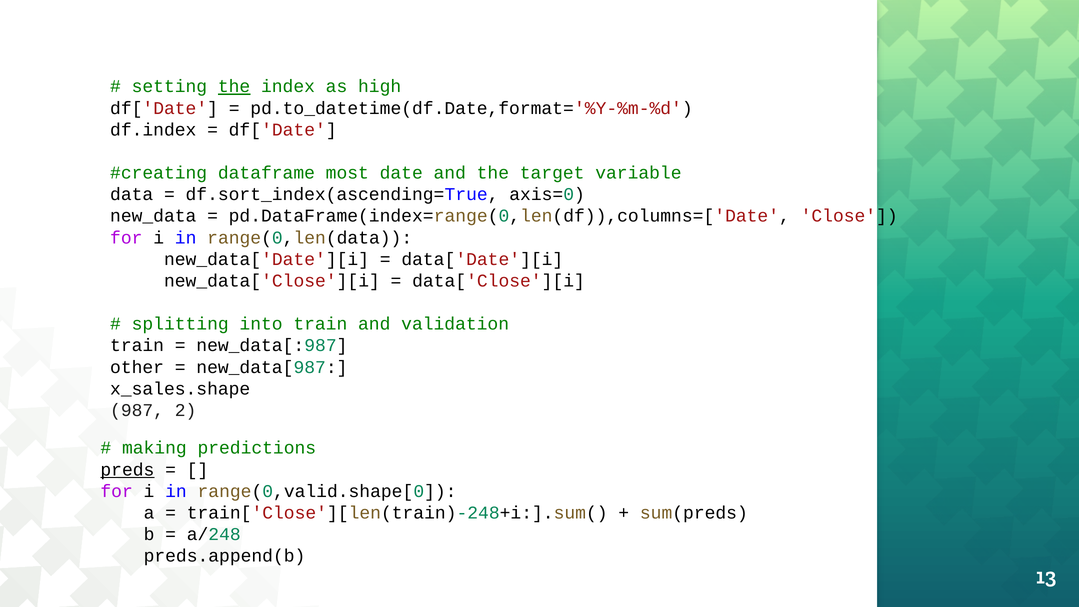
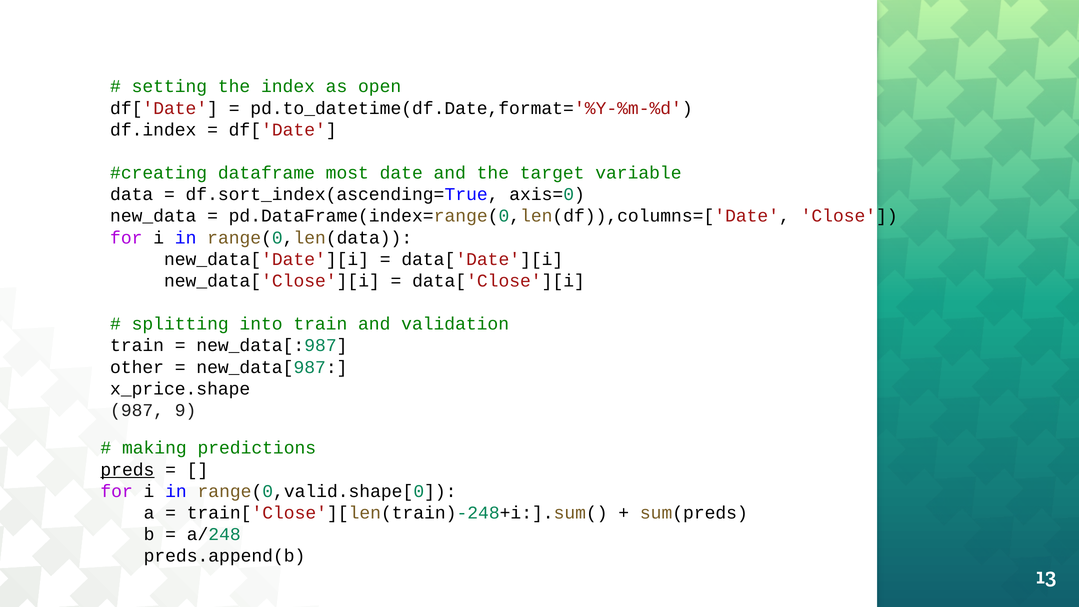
the underline: present -> none (234, 87)
high: high -> open (380, 87)
x_sales.shape: x_sales.shape -> x_price.shape (180, 389)
2: 2 -> 9 (186, 410)
